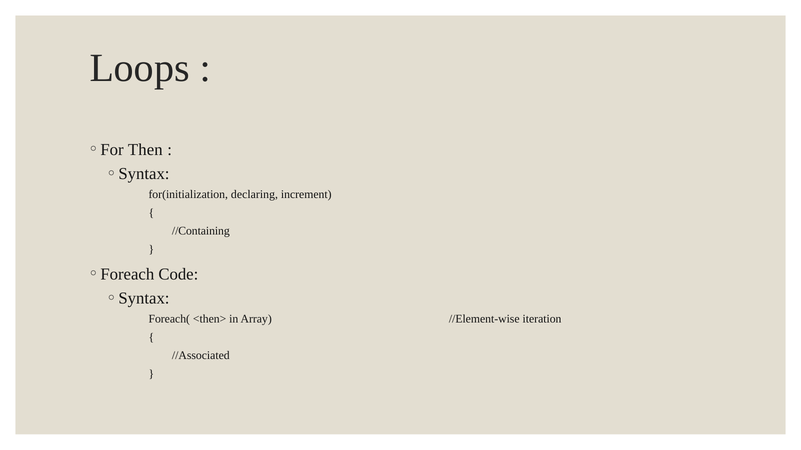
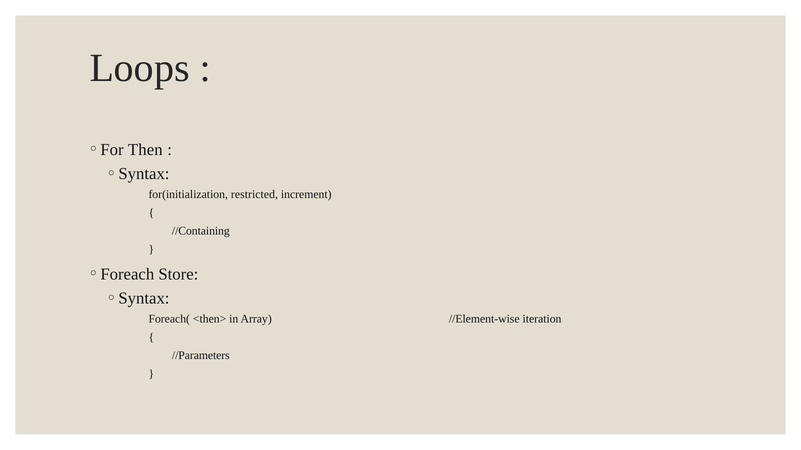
declaring: declaring -> restricted (254, 195)
Code: Code -> Store (178, 274)
//Associated: //Associated -> //Parameters (201, 356)
